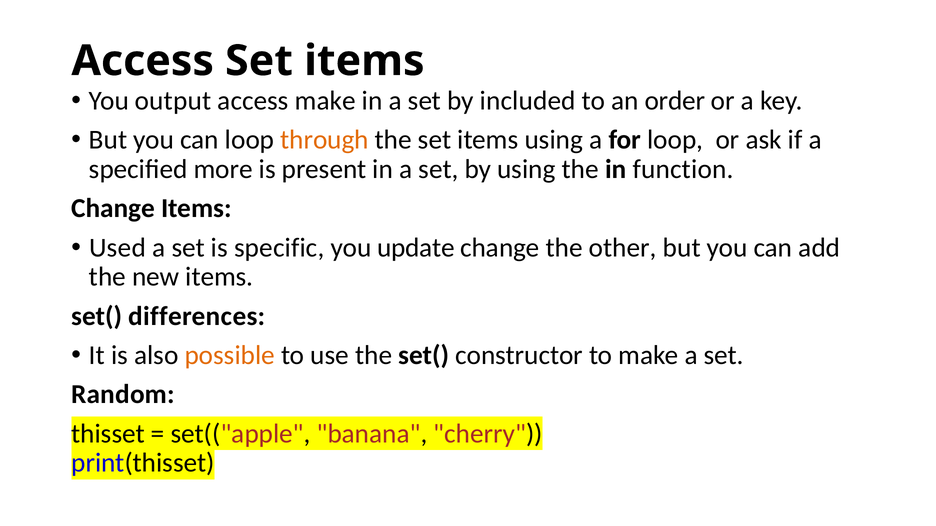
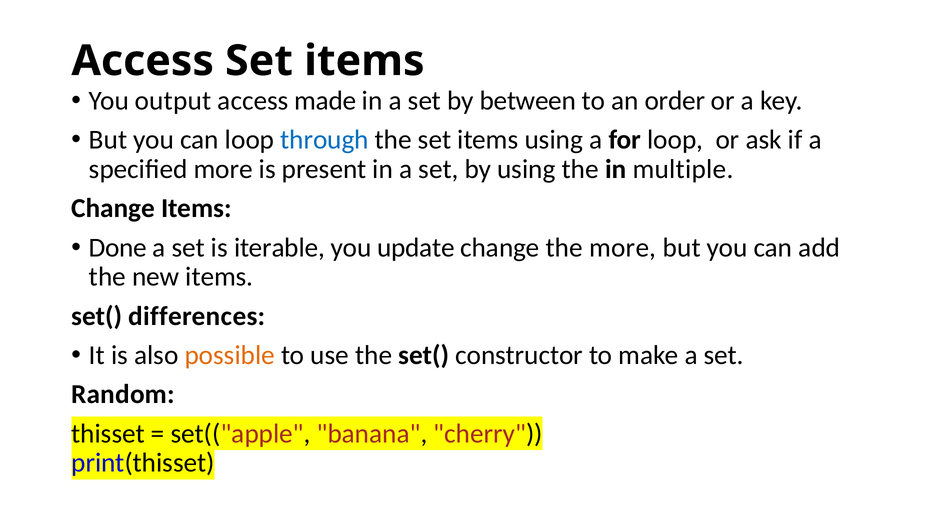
access make: make -> made (325, 101)
included: included -> between (528, 101)
through colour: orange -> blue (325, 140)
function: function -> multiple (683, 169)
Used: Used -> Done (118, 248)
specific: specific -> iterable (279, 248)
the other: other -> more (623, 248)
